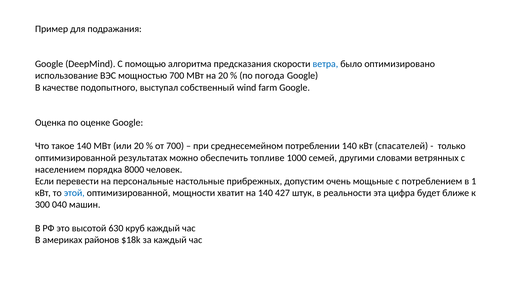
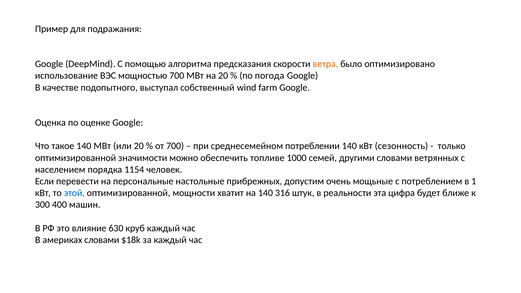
ветра colour: blue -> orange (325, 64)
спасателей: спасателей -> сезонность (401, 146)
результатах: результатах -> значимости (143, 158)
8000: 8000 -> 1154 (134, 170)
427: 427 -> 316 (282, 193)
040: 040 -> 400 (59, 205)
высотой: высотой -> влияние (89, 228)
америках районов: районов -> словами (102, 240)
